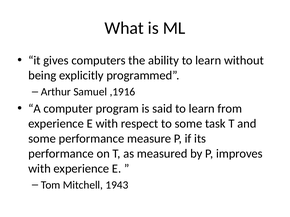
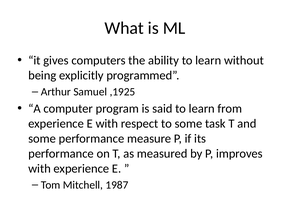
,1916: ,1916 -> ,1925 (122, 92)
1943: 1943 -> 1987 (117, 185)
